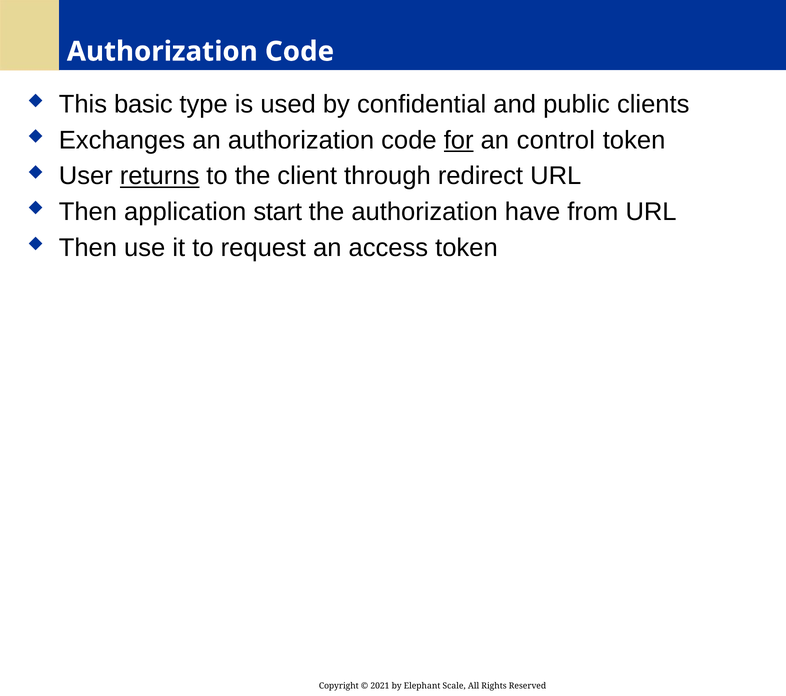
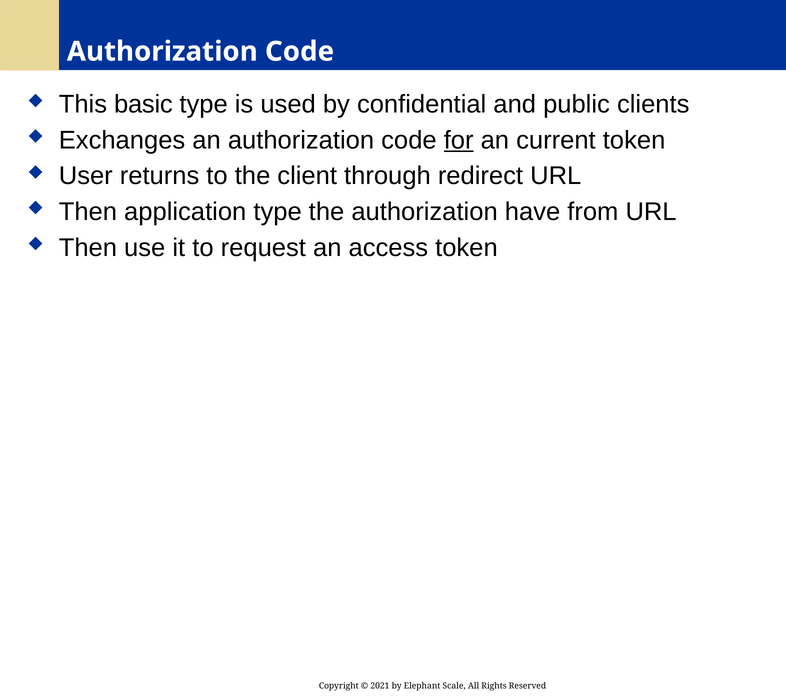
control: control -> current (556, 140)
returns underline: present -> none (160, 176)
application start: start -> type (278, 212)
